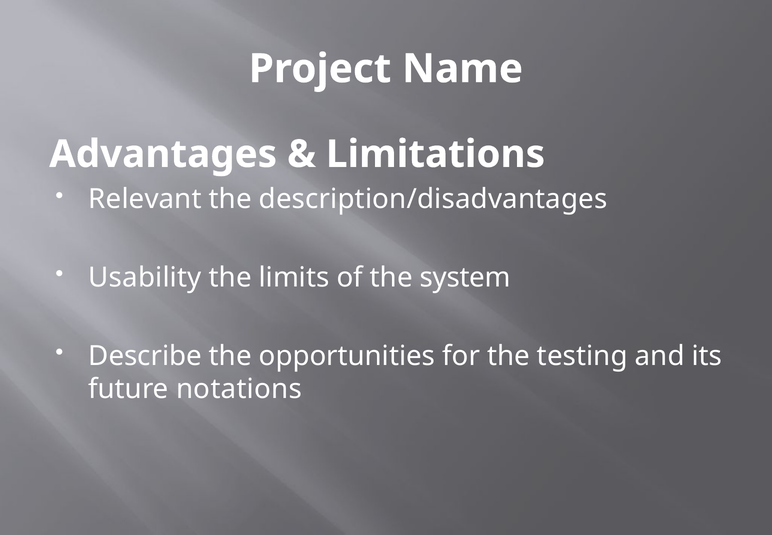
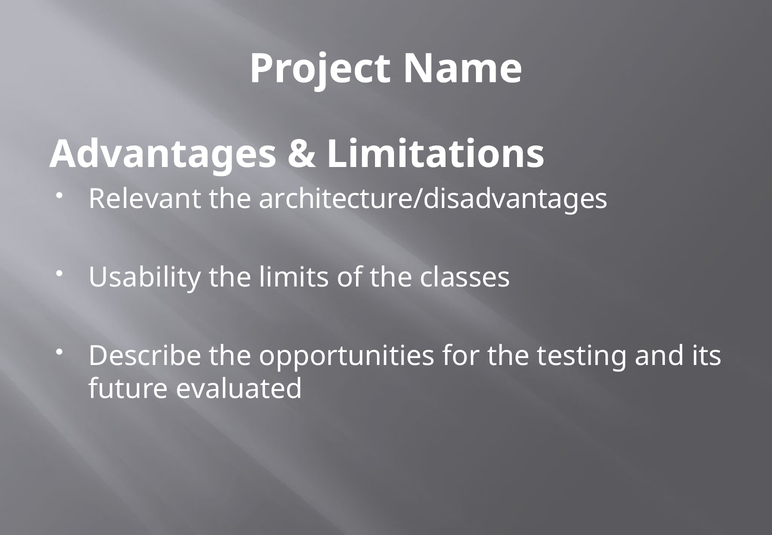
description/disadvantages: description/disadvantages -> architecture/disadvantages (433, 199)
system: system -> classes (465, 277)
notations: notations -> evaluated (239, 389)
